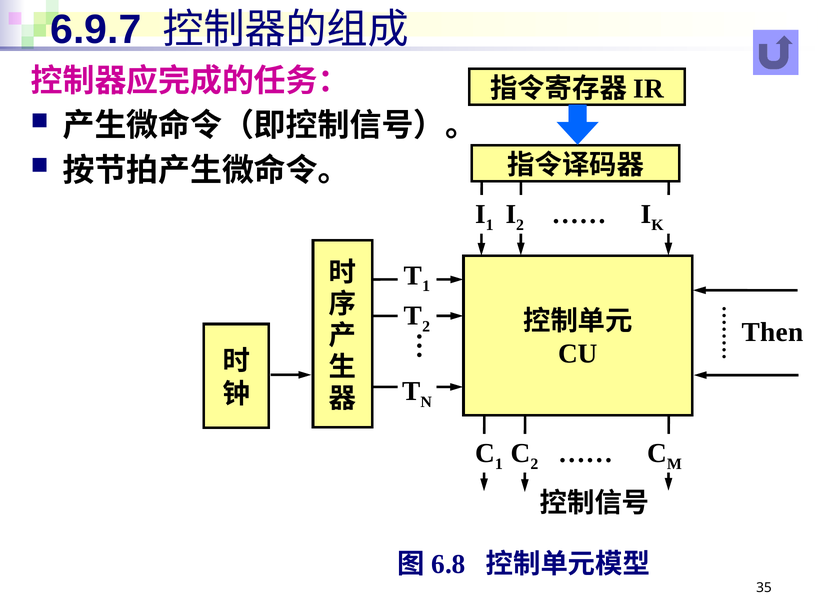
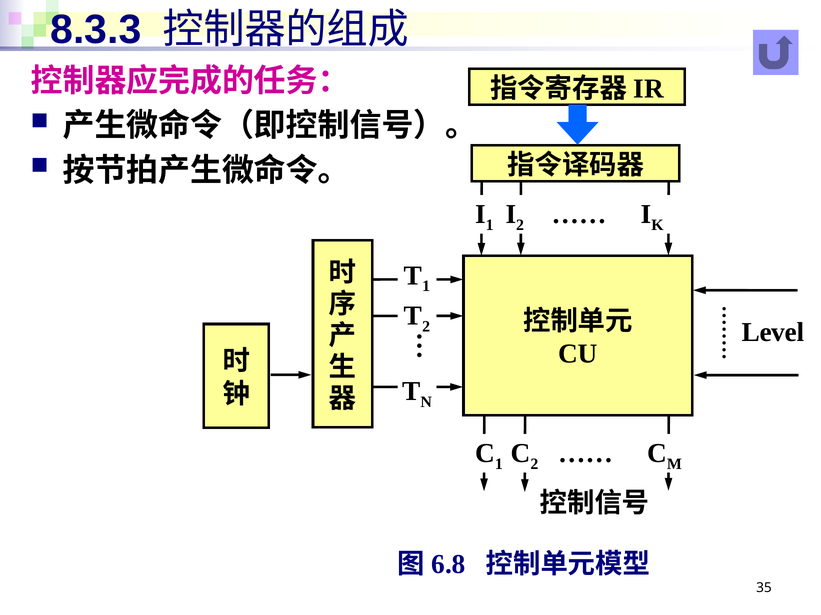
6.9.7: 6.9.7 -> 8.3.3 (96, 30)
Then: Then -> Level (773, 333)
